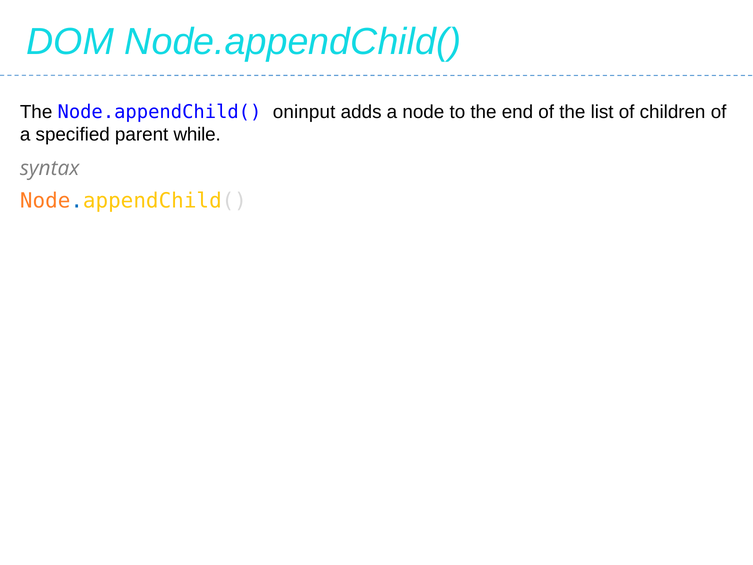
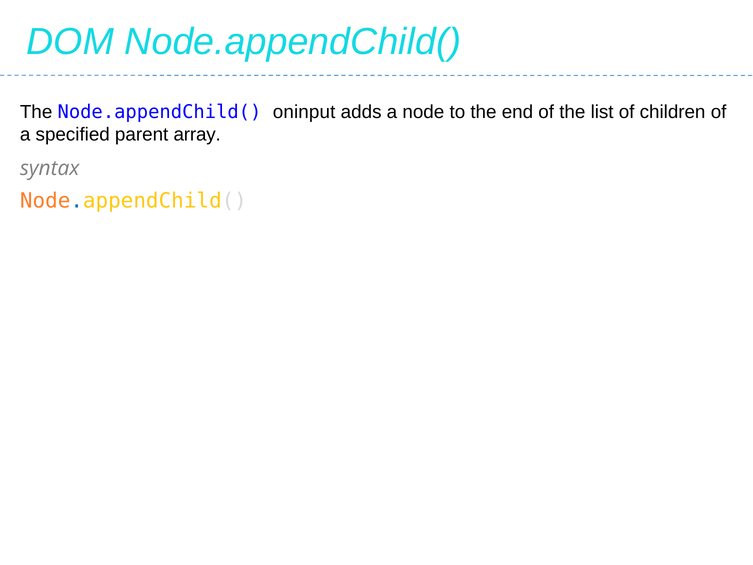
while: while -> array (197, 135)
